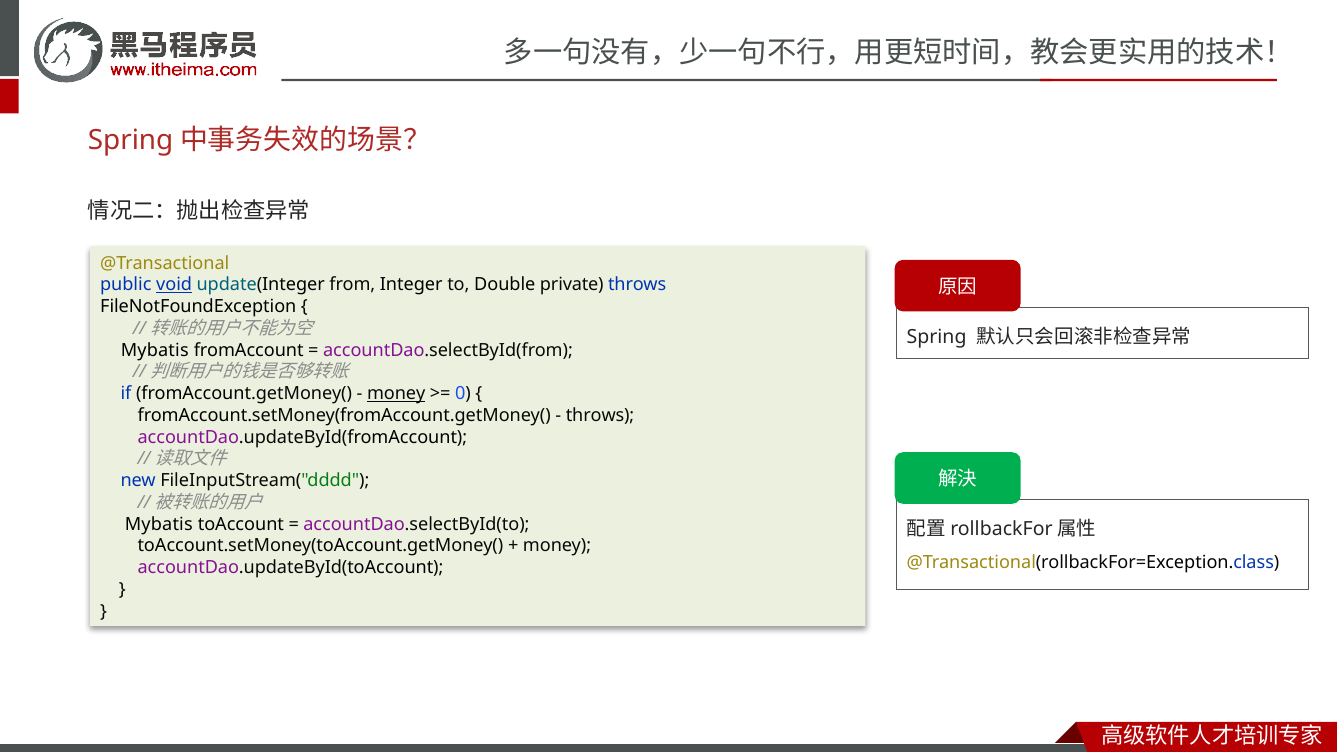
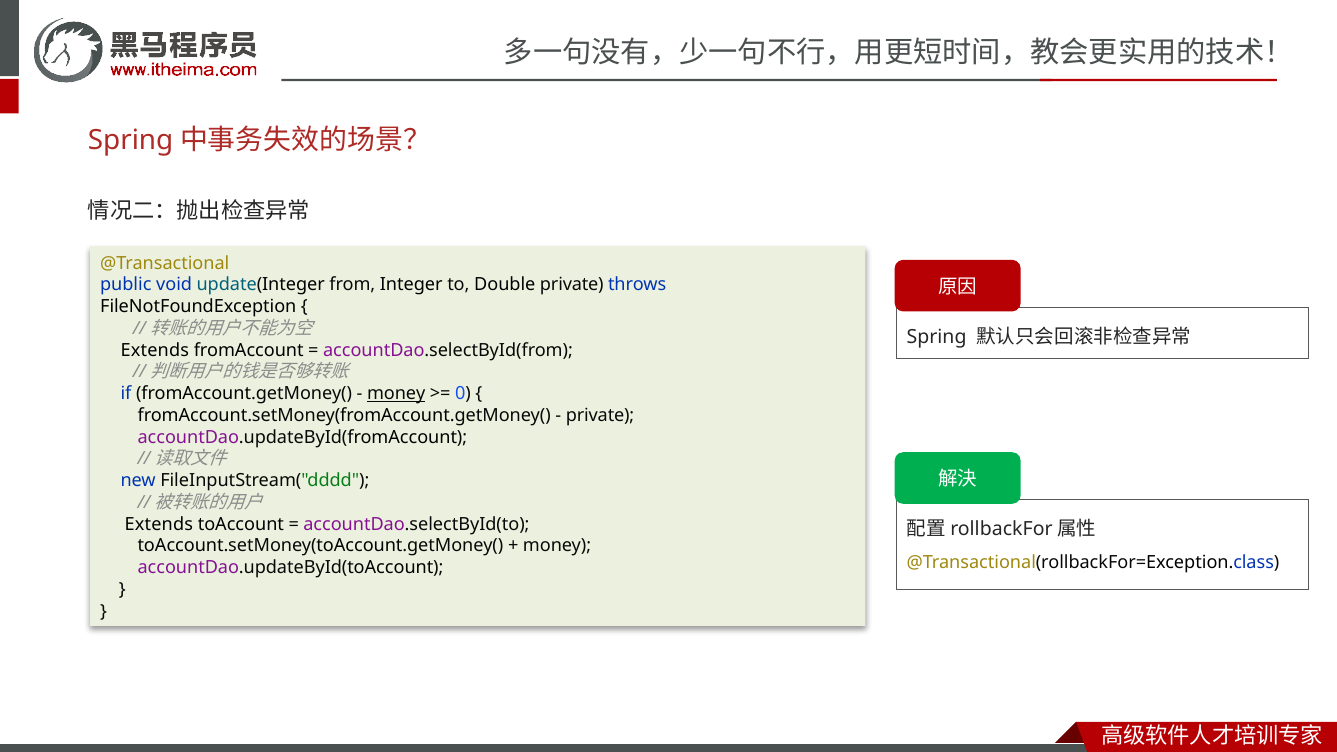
void underline: present -> none (174, 285)
Mybatis: Mybatis -> Extends (155, 350)
throws: throws -> private (600, 415)
Mybatis: Mybatis -> Extends (159, 524)
